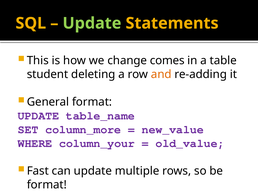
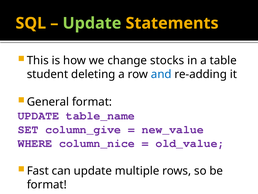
comes: comes -> stocks (167, 60)
and colour: orange -> blue (161, 74)
column_more: column_more -> column_give (83, 129)
column_your: column_your -> column_nice (97, 143)
